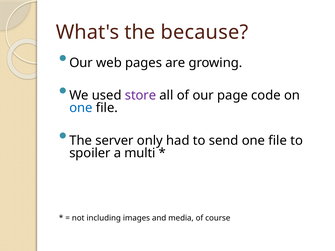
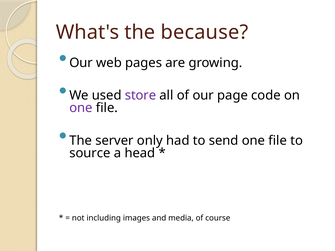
one colour: blue -> purple (81, 108)
spoiler: spoiler -> source (90, 153)
multi: multi -> head (140, 153)
